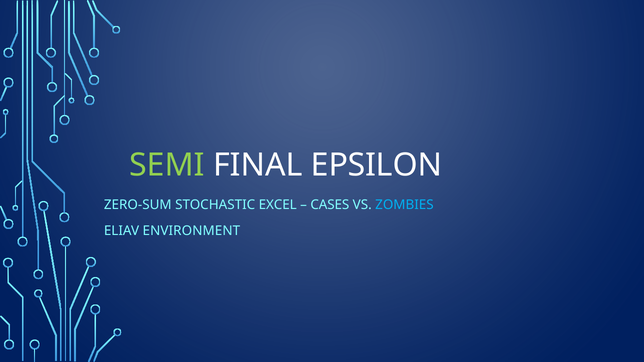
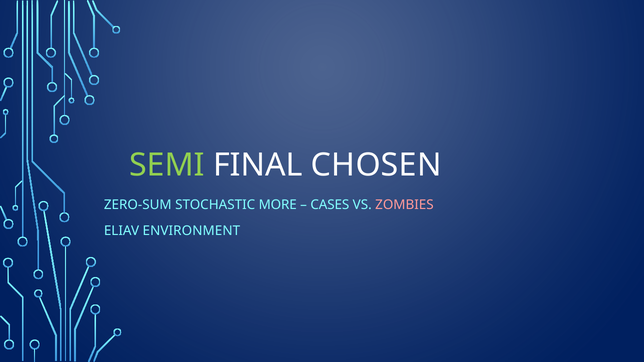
EPSILON: EPSILON -> CHOSEN (376, 165)
EXCEL: EXCEL -> MORE (278, 205)
ZOMBIES colour: light blue -> pink (404, 205)
